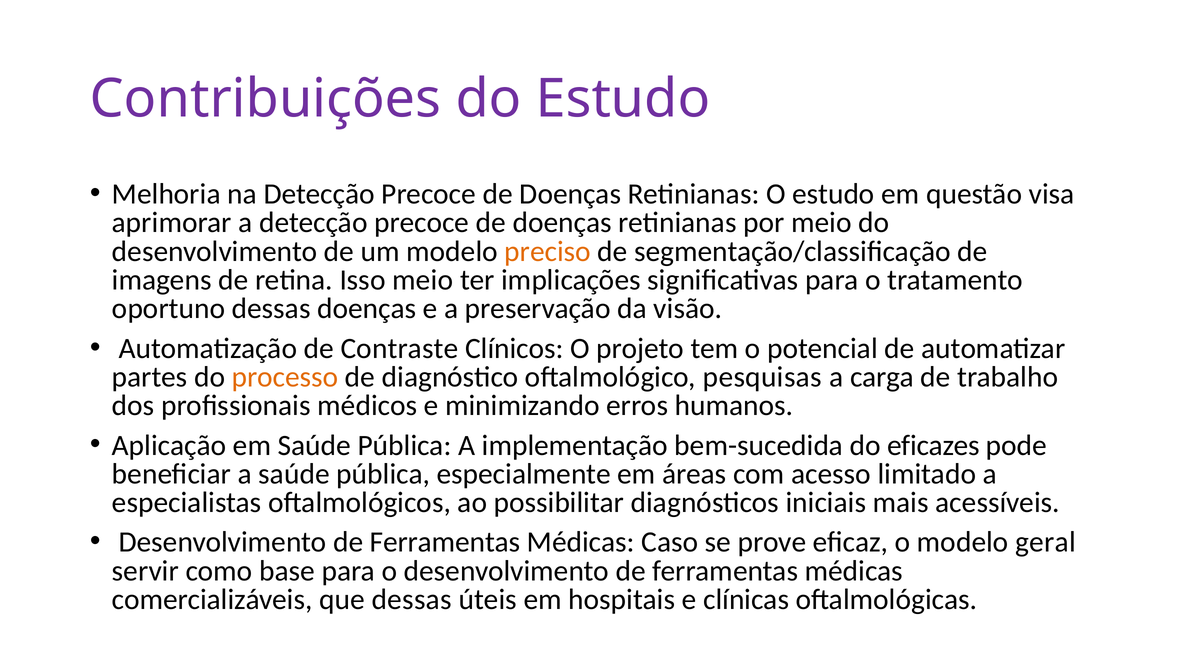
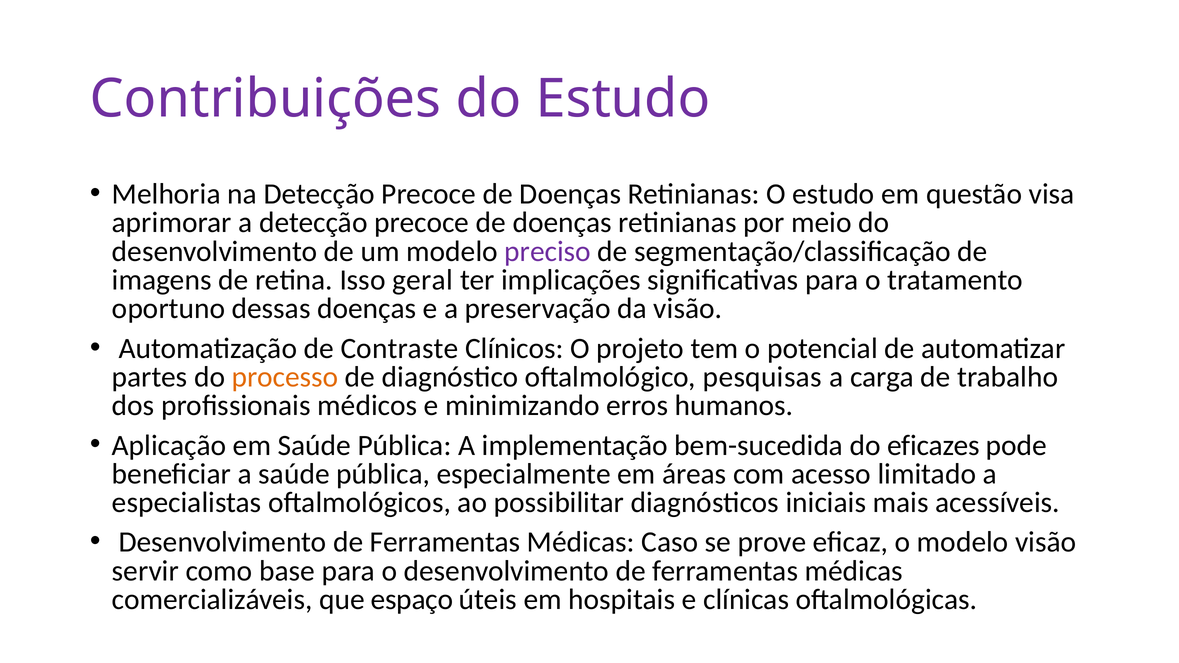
preciso colour: orange -> purple (548, 251)
Isso meio: meio -> geral (423, 280)
modelo geral: geral -> visão (1046, 542)
que dessas: dessas -> espaço (412, 600)
